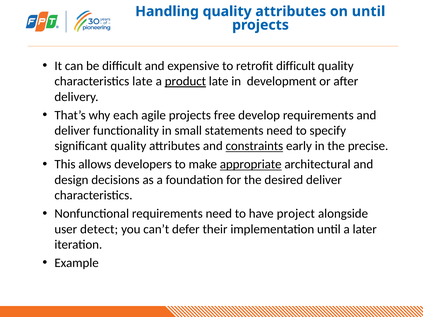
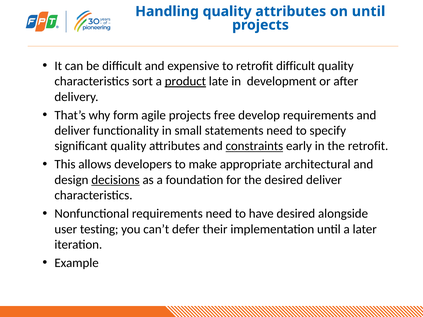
characteristics late: late -> sort (143, 81)
each: each -> form (126, 115)
the precise: precise -> retrofit (368, 146)
appropriate underline: present -> none (251, 165)
decisions underline: none -> present (115, 180)
have project: project -> desired (296, 214)
detect: detect -> testing (99, 229)
